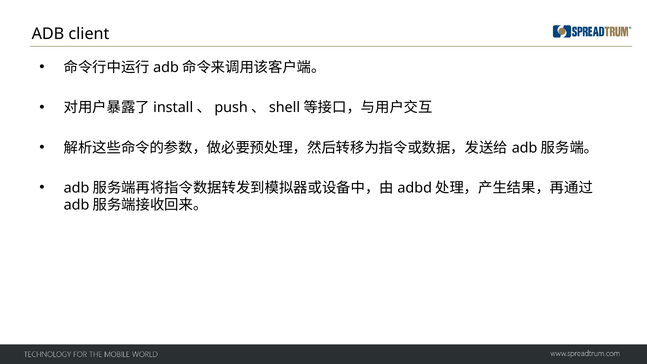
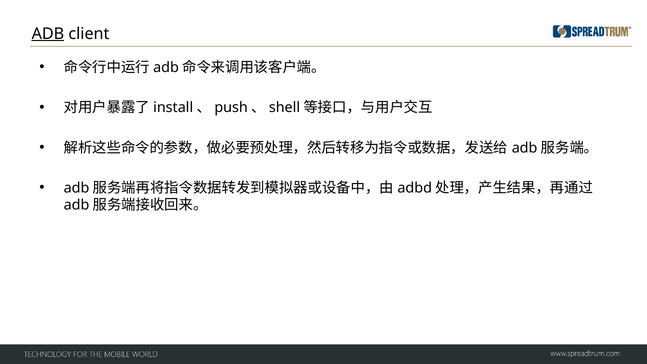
ADB underline: none -> present (48, 34)
